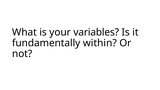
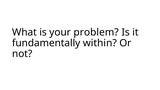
variables: variables -> problem (96, 32)
